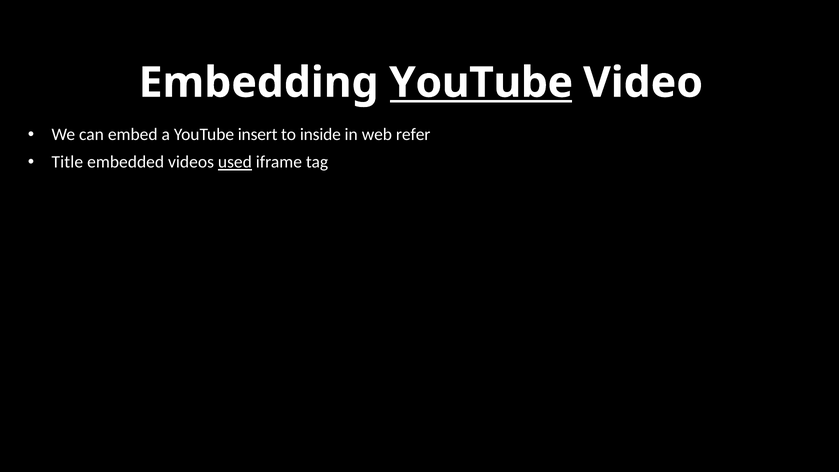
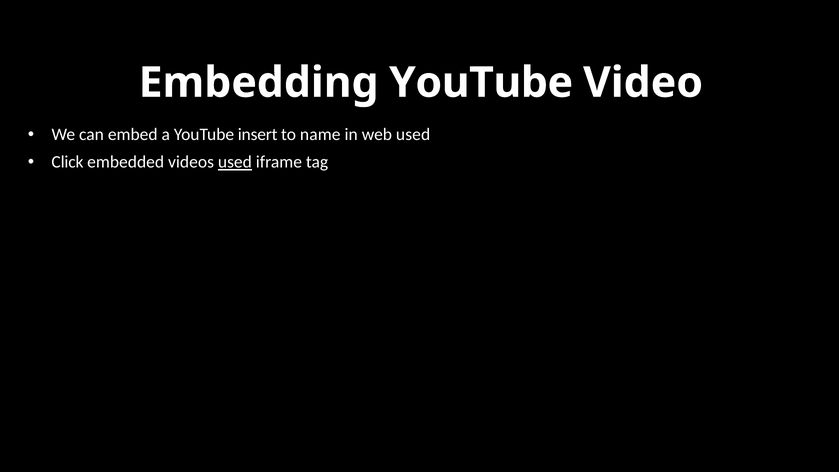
YouTube underline: present -> none (481, 83)
inside: inside -> name (320, 135)
web refer: refer -> used (413, 135)
Title: Title -> Click (67, 162)
